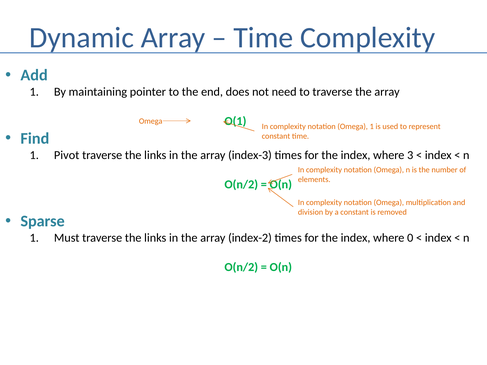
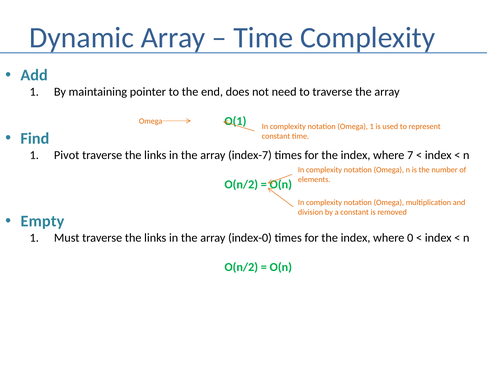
index-3: index-3 -> index-7 (250, 155)
3: 3 -> 7 (410, 155)
Sparse: Sparse -> Empty (42, 221)
index-2: index-2 -> index-0 (250, 238)
